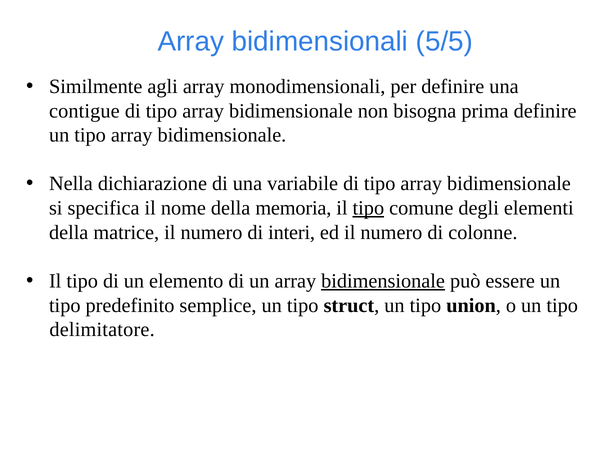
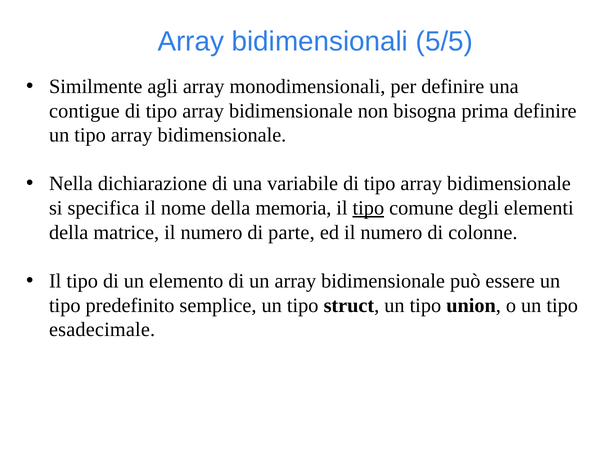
interi: interi -> parte (291, 232)
bidimensionale underline: present -> none (383, 281)
delimitatore: delimitatore -> esadecimale (102, 330)
